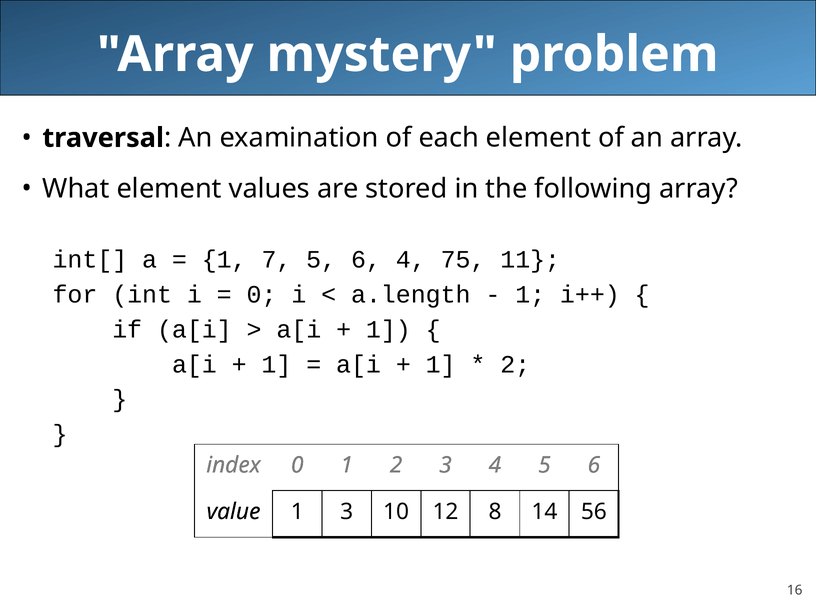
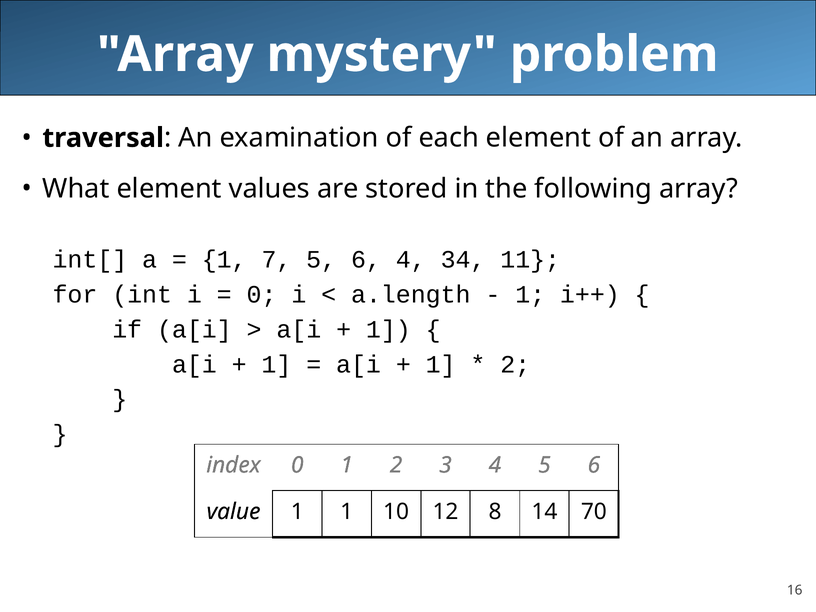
75: 75 -> 34 (463, 260)
1 3: 3 -> 1 (347, 512)
56: 56 -> 70 (594, 512)
